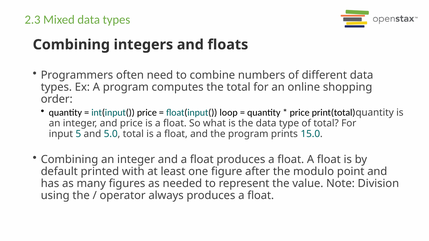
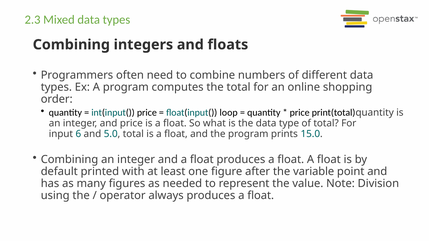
5: 5 -> 6 (78, 134)
modulo: modulo -> variable (314, 172)
